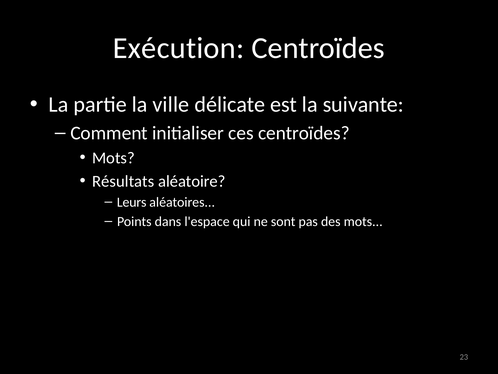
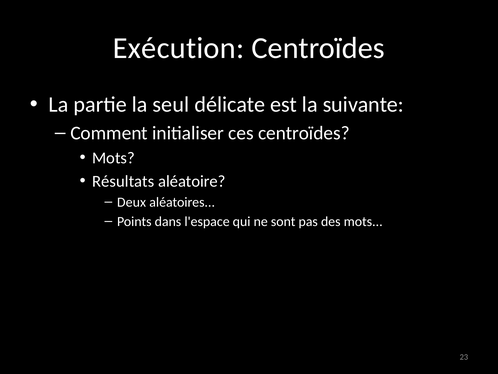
ville: ville -> seul (171, 104)
Leurs: Leurs -> Deux (132, 202)
